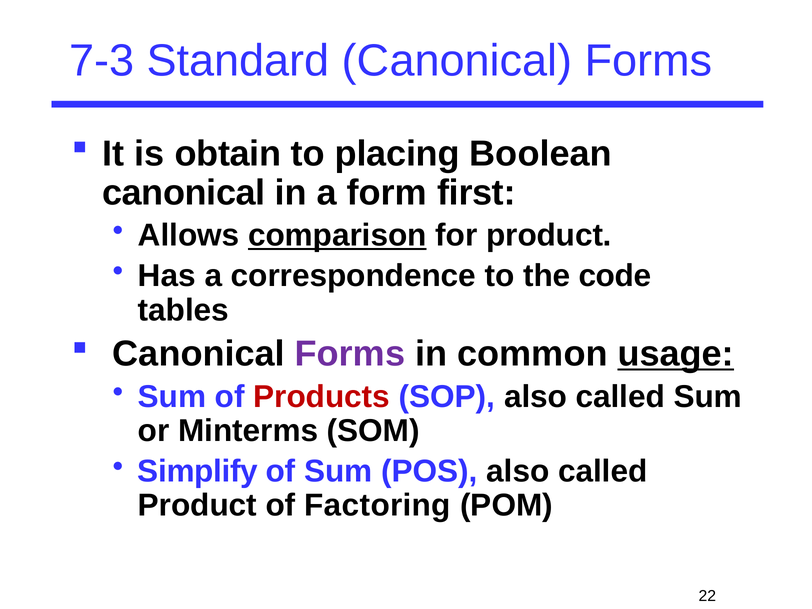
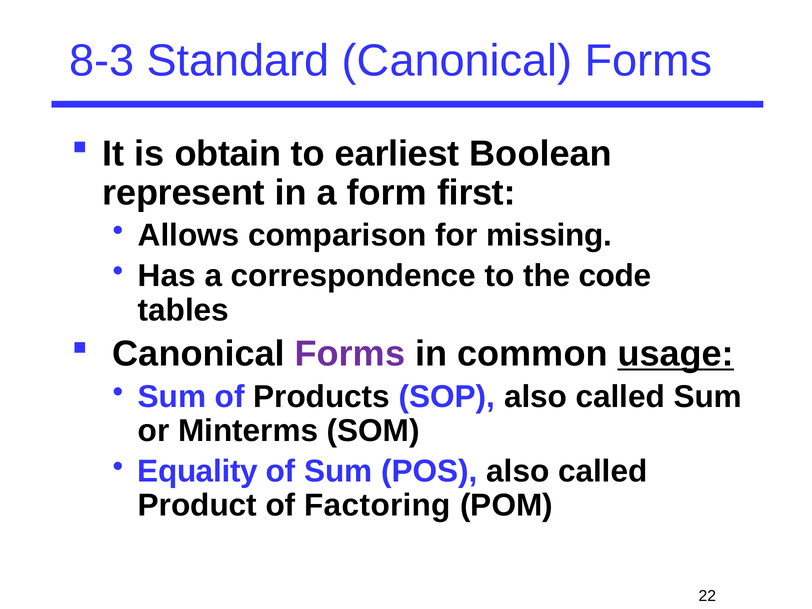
7-3: 7-3 -> 8-3 (102, 61)
placing: placing -> earliest (397, 154)
canonical: canonical -> represent (184, 193)
comparison underline: present -> none (337, 236)
for product: product -> missing (549, 236)
Products colour: red -> black (322, 397)
Simplify: Simplify -> Equality (198, 471)
